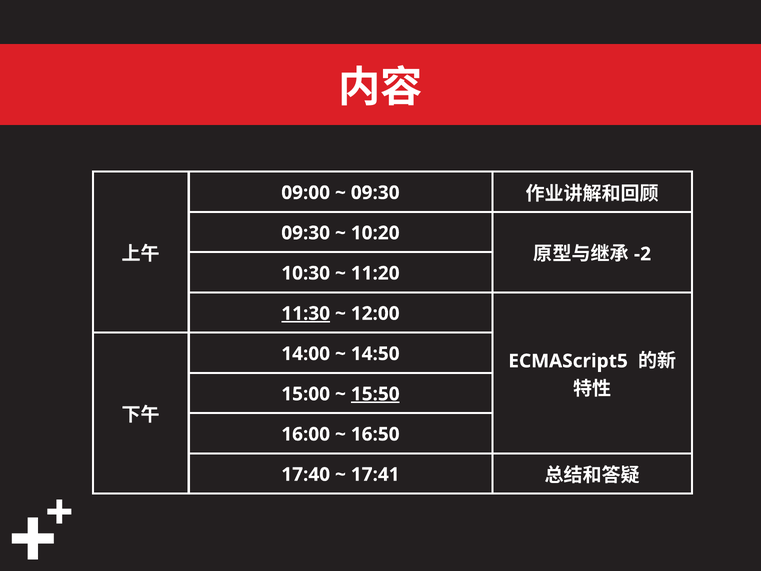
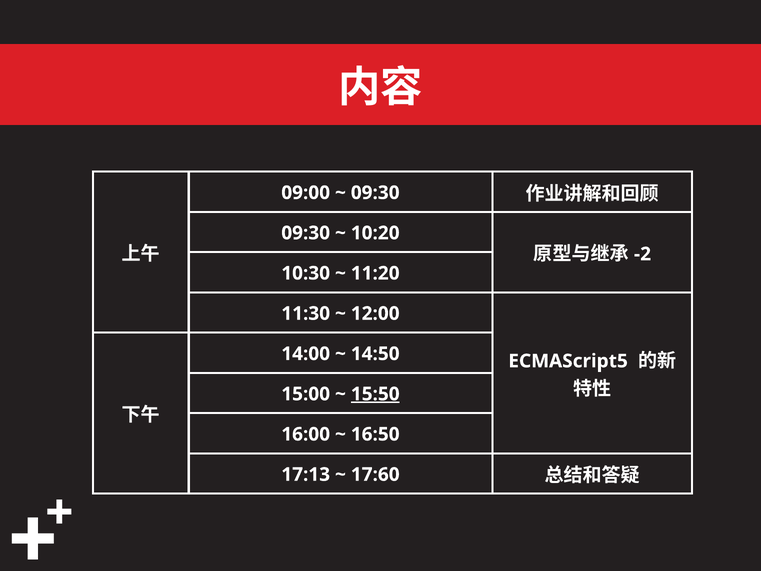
11:30 underline: present -> none (306, 313)
17:40: 17:40 -> 17:13 (306, 474)
17:41: 17:41 -> 17:60 (375, 474)
